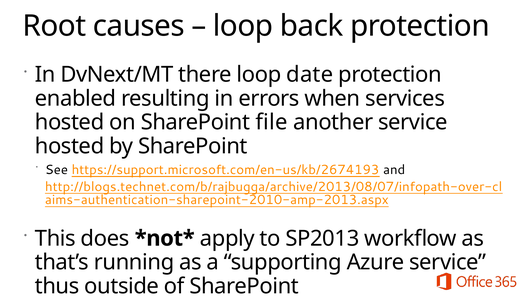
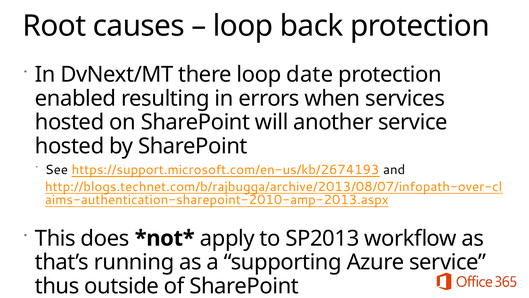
file: file -> will (272, 122)
